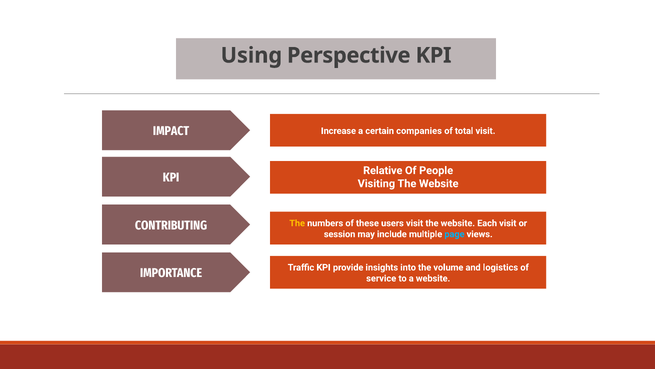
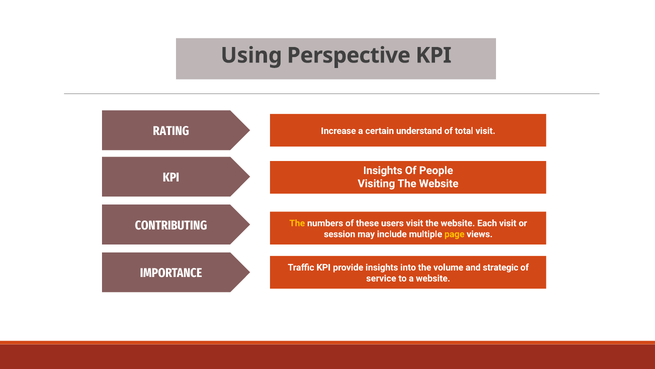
IMPACT: IMPACT -> RATING (171, 131)
companies: companies -> understand (419, 131)
Relative: Relative -> Insights (383, 170)
page colour: light blue -> yellow (454, 234)
logistics: logistics -> strategic (501, 267)
